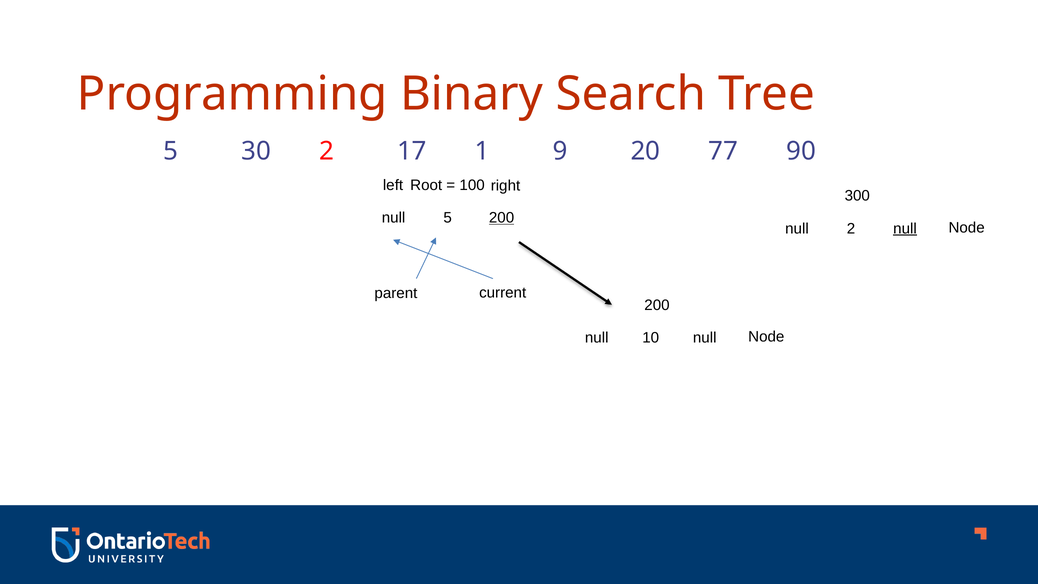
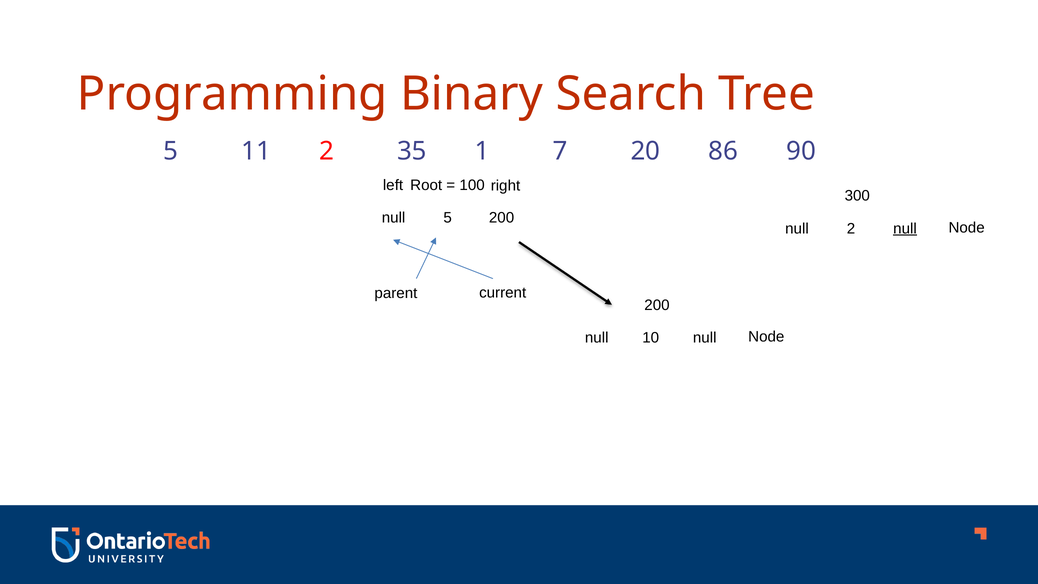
30: 30 -> 11 (256, 151)
17: 17 -> 35 (412, 151)
9: 9 -> 7 (560, 151)
77: 77 -> 86 (723, 151)
200 underline: present -> none (502, 218)
